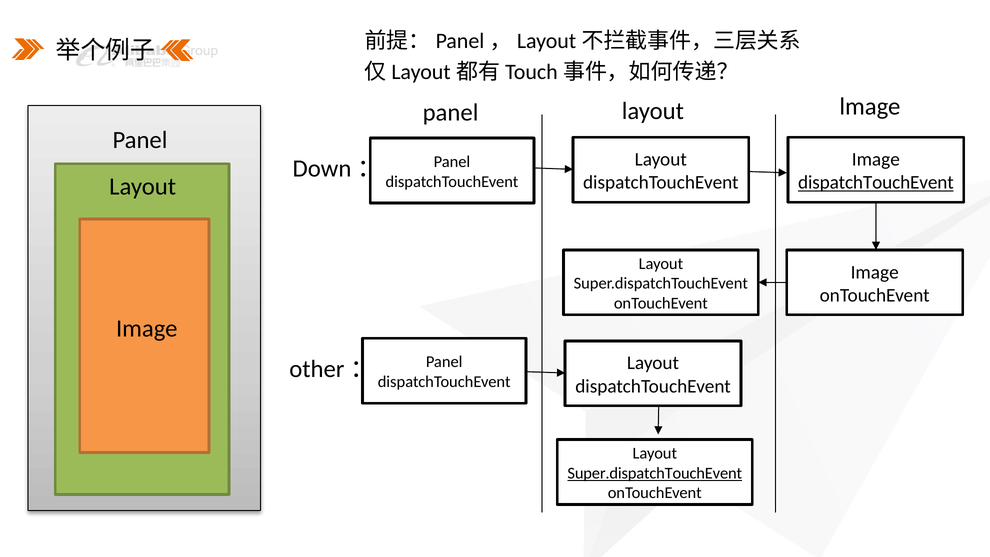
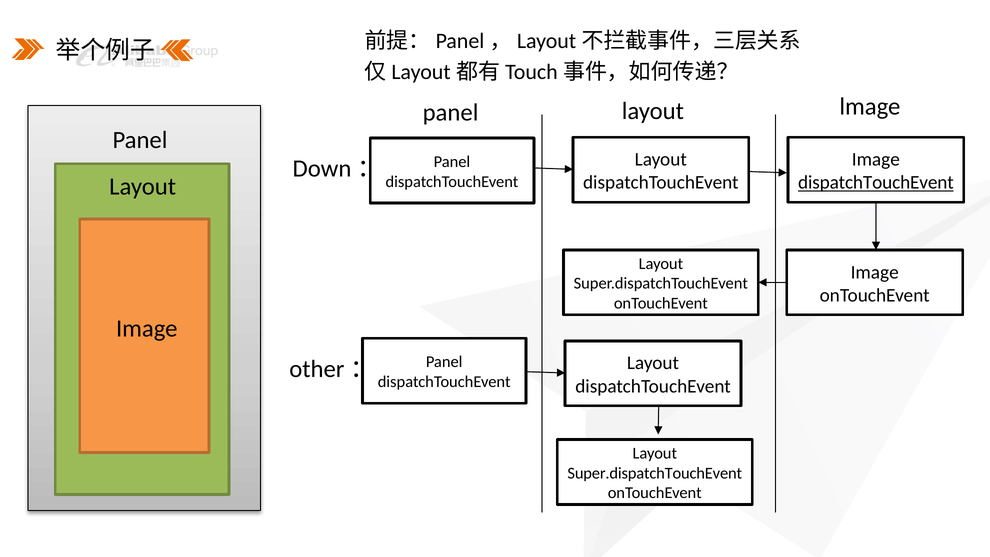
Super.dispatchTouchEvent underline: present -> none (655, 473)
